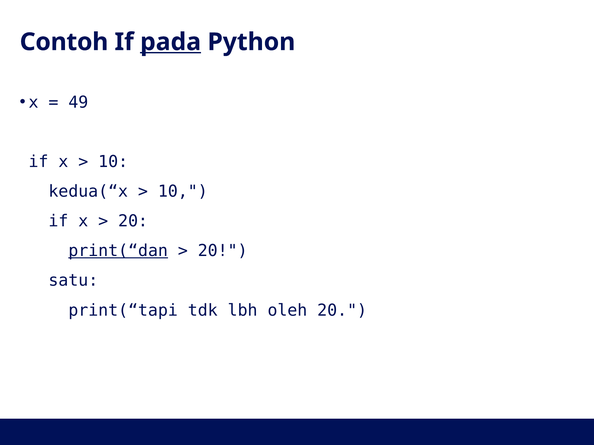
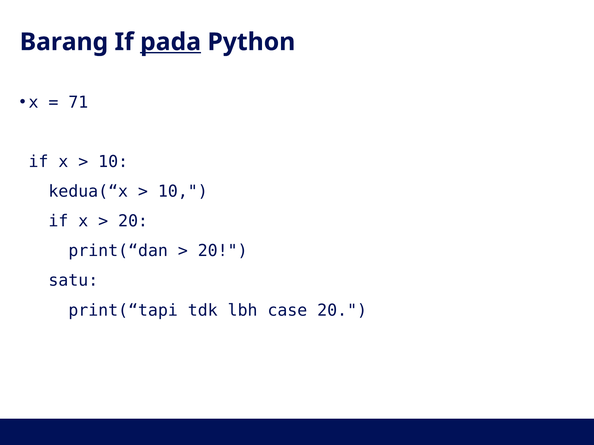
Contoh: Contoh -> Barang (64, 42)
49: 49 -> 71 (78, 102)
print(“dan underline: present -> none (118, 251)
oleh: oleh -> case (287, 311)
